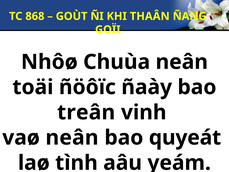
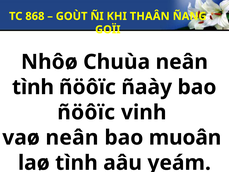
toäi: toäi -> tình (33, 87)
treân: treân -> ñöôïc (86, 112)
quyeát: quyeát -> muoân (185, 137)
